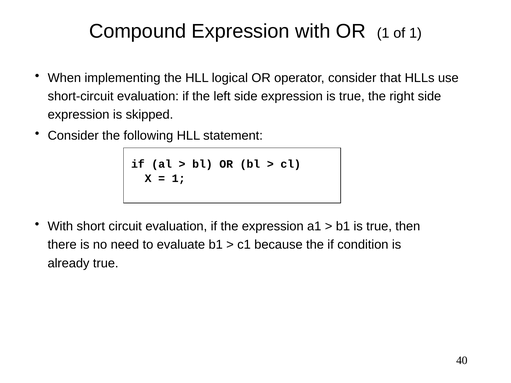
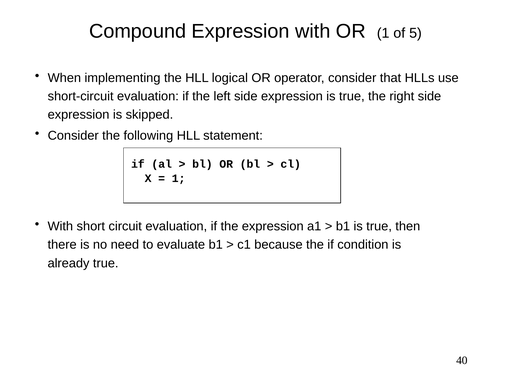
of 1: 1 -> 5 (415, 33)
